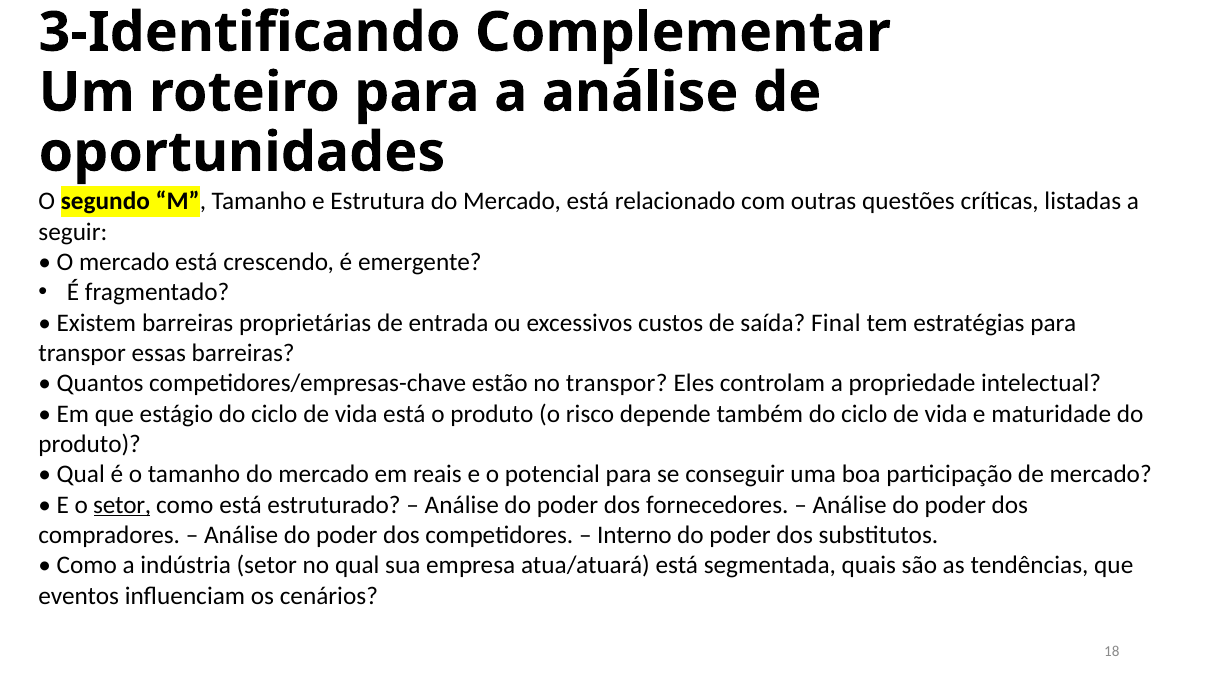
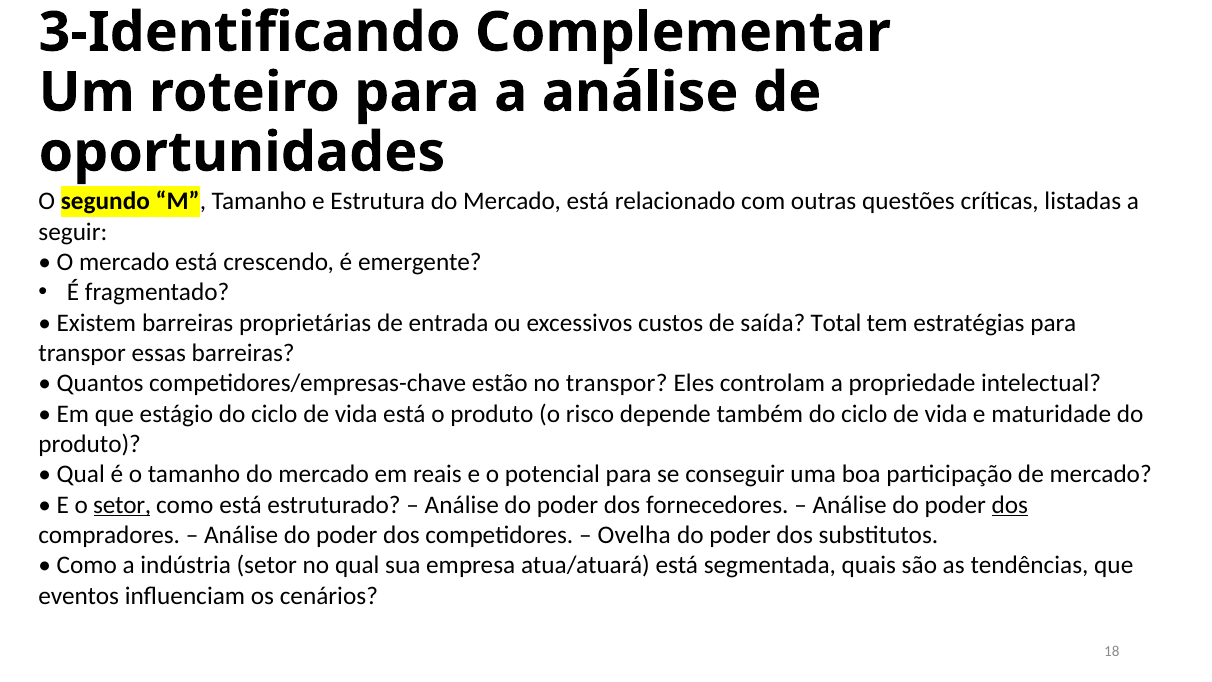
Final: Final -> Total (836, 323)
dos underline: none -> present (1010, 505)
Interno: Interno -> Ovelha (634, 535)
